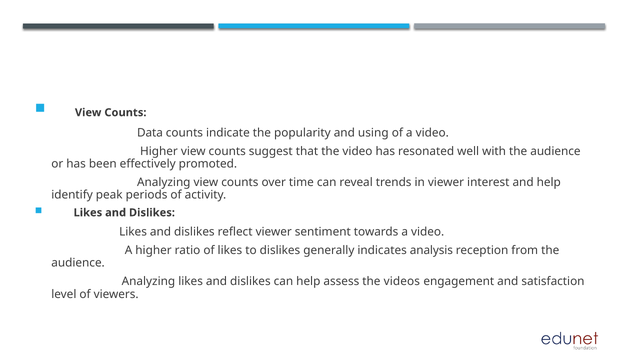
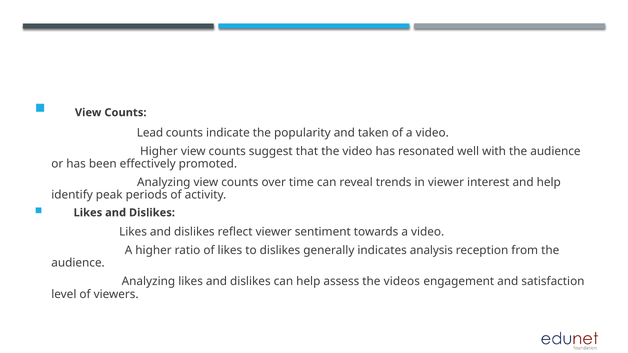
Data: Data -> Lead (150, 133)
using: using -> taken (373, 133)
